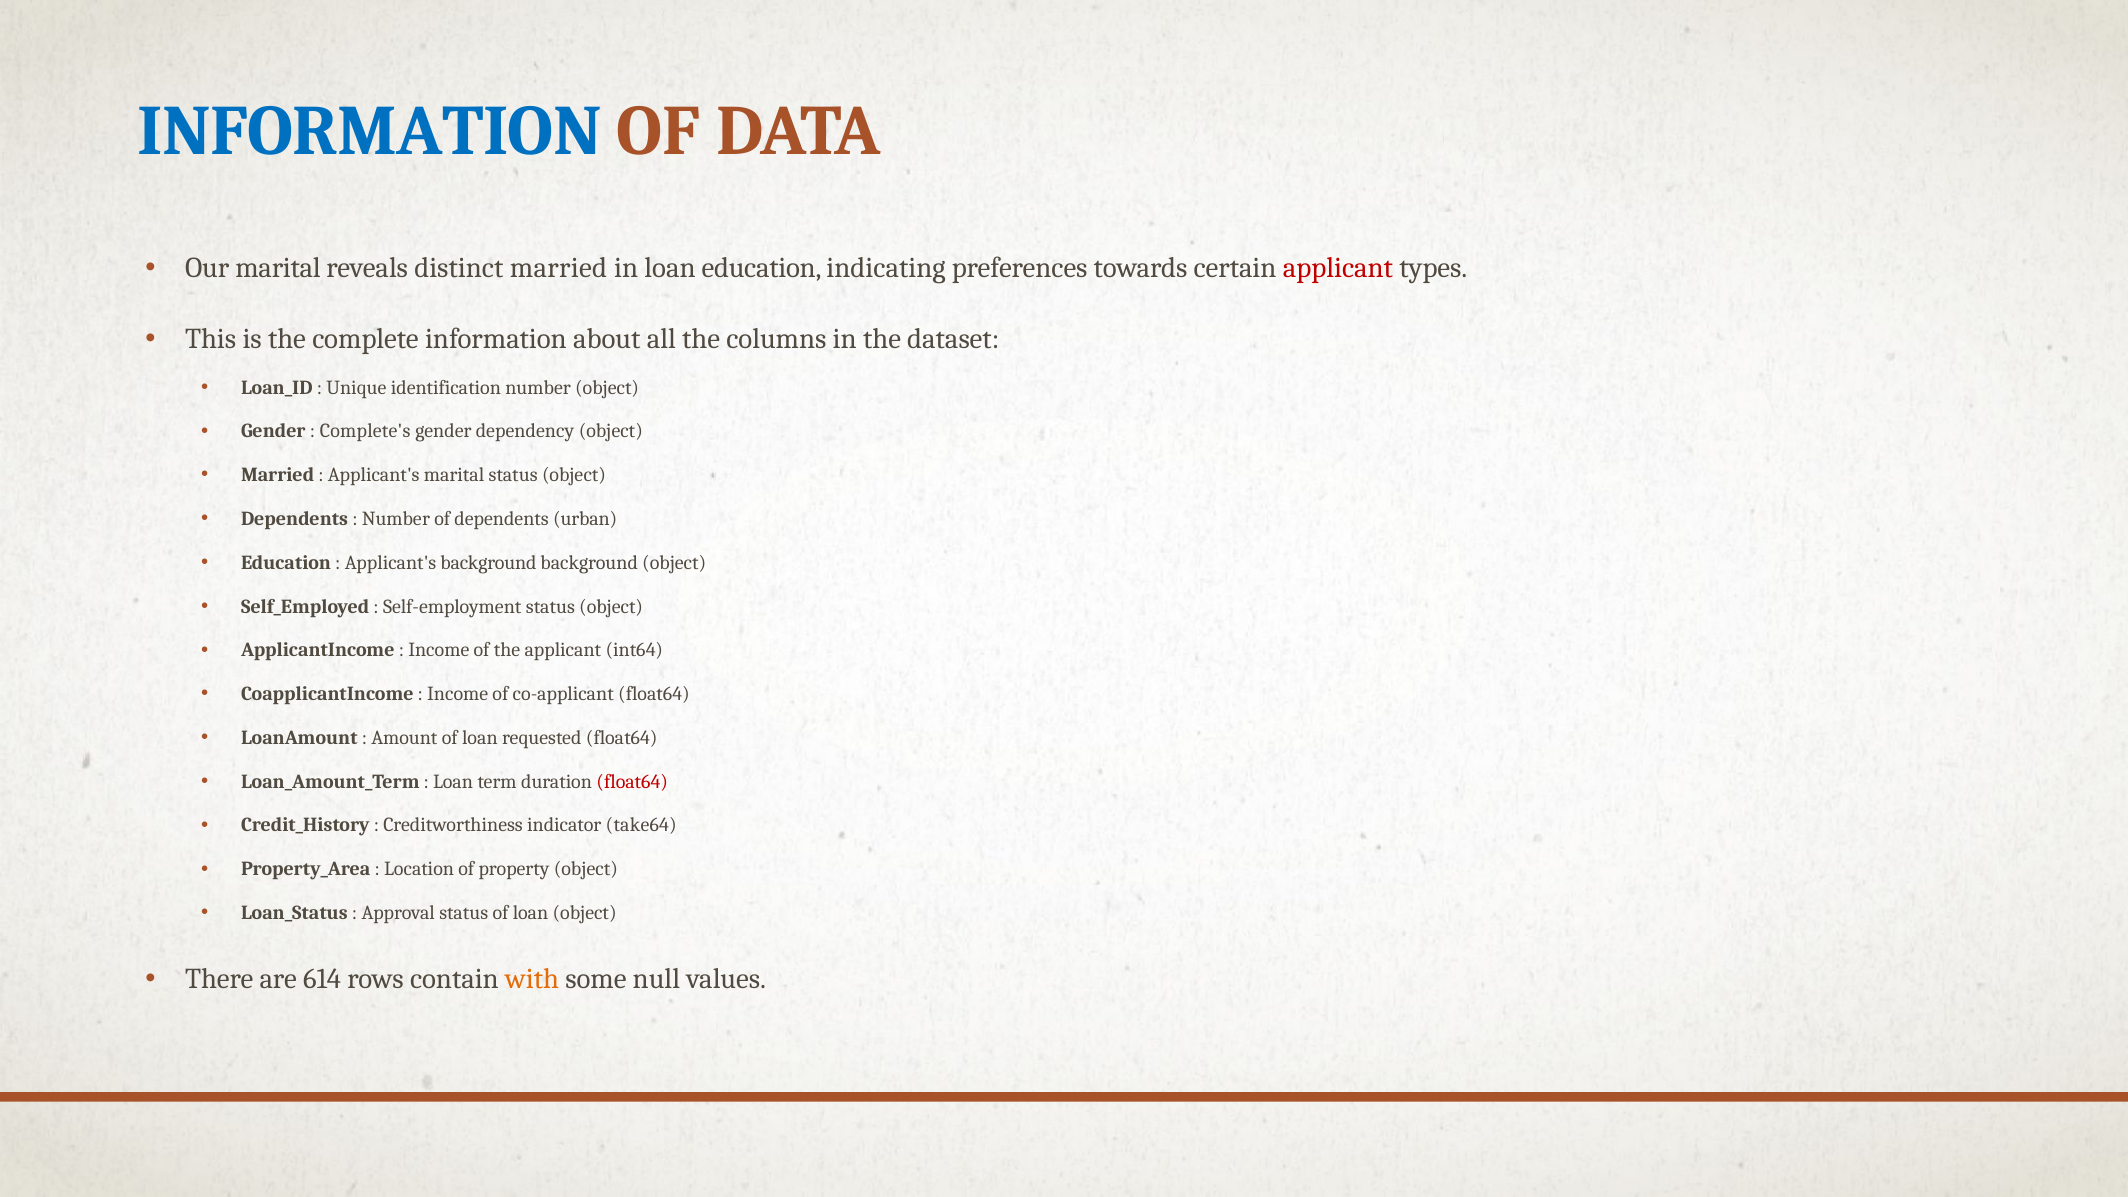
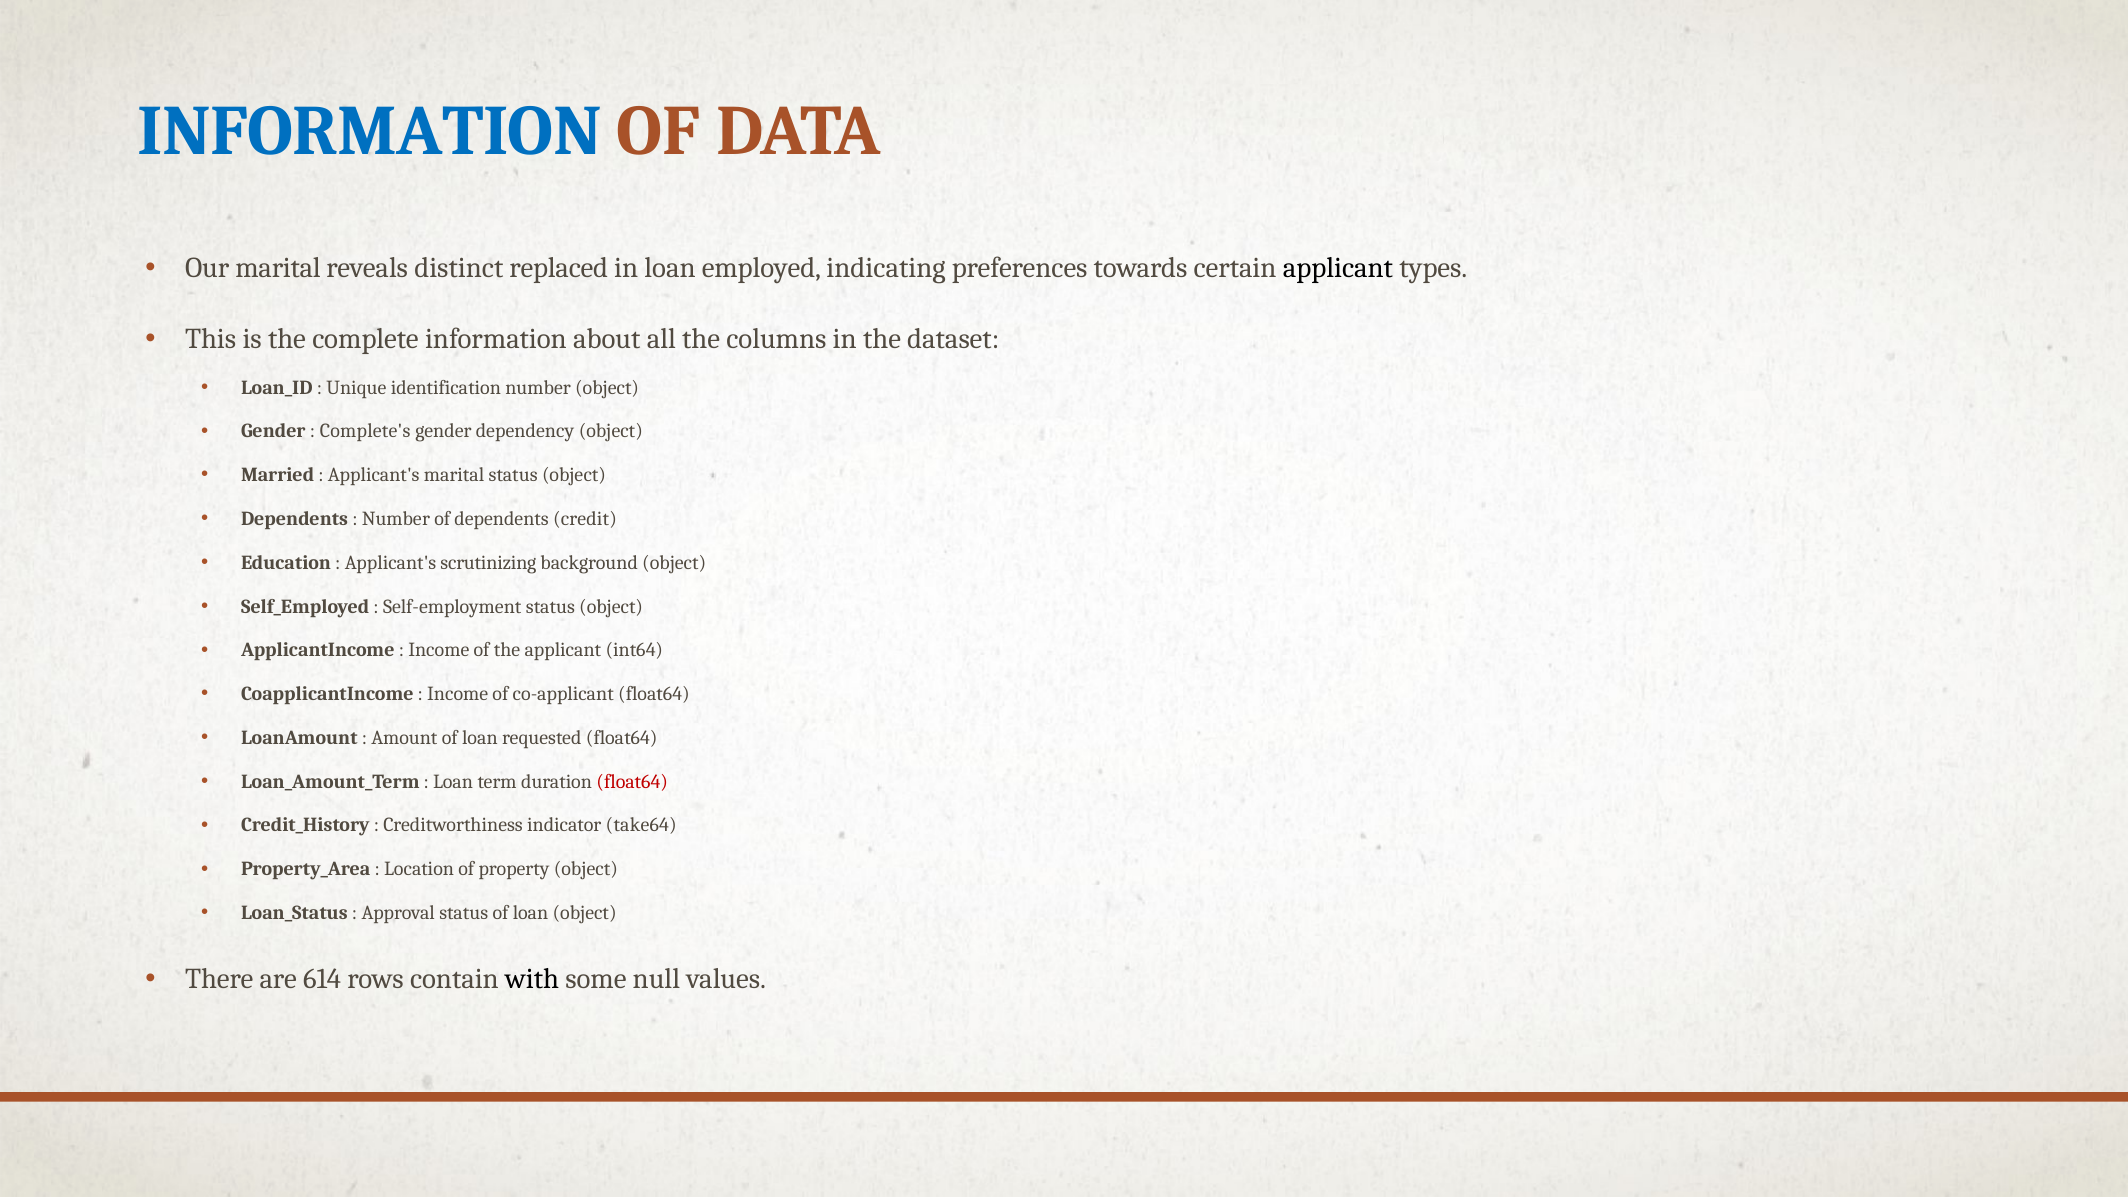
distinct married: married -> replaced (559, 268)
loan education: education -> employed (761, 268)
applicant colour: red -> black (1338, 268)
urban: urban -> credit (585, 519)
Applicant's background: background -> scrutinizing (488, 563)
with colour: orange -> black (532, 979)
